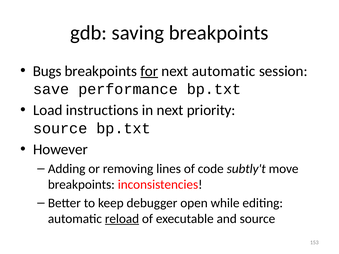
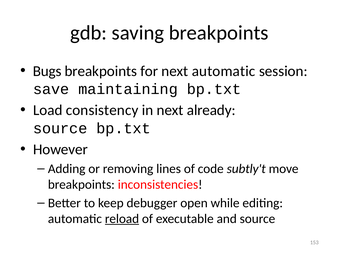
for underline: present -> none (149, 71)
performance: performance -> maintaining (128, 89)
instructions: instructions -> consistency (102, 110)
priority: priority -> already (211, 110)
